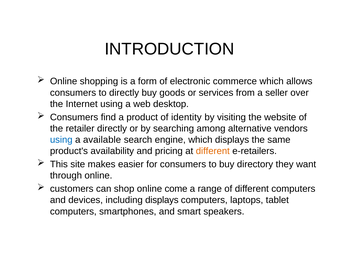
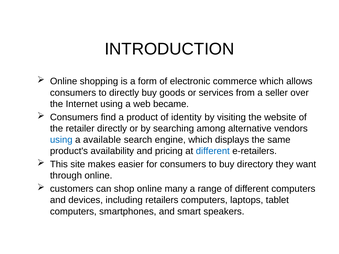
desktop: desktop -> became (171, 104)
different colour: orange -> blue (213, 151)
come: come -> many (176, 189)
including displays: displays -> retailers (162, 200)
